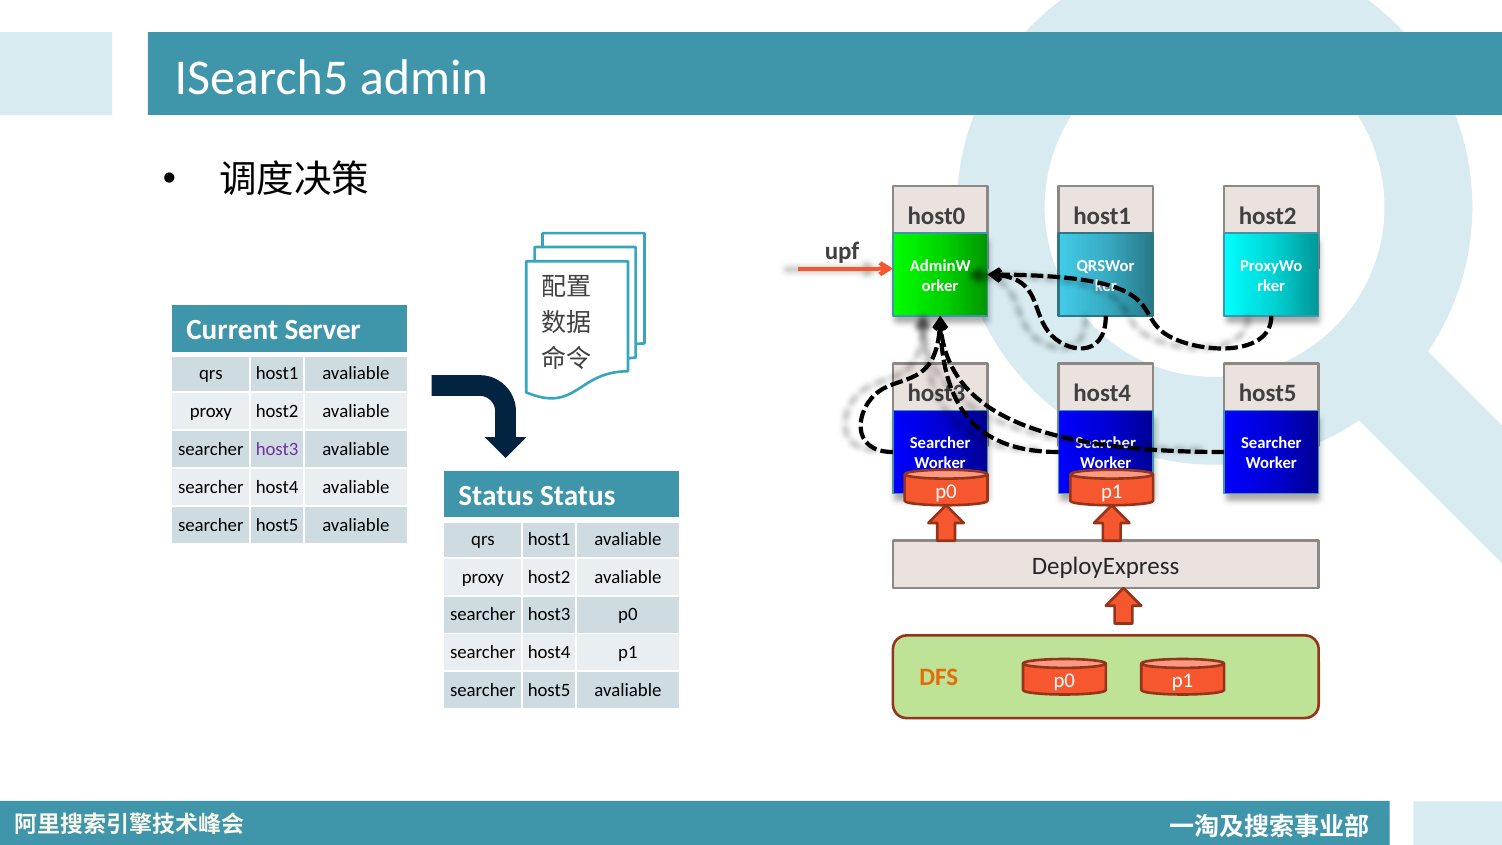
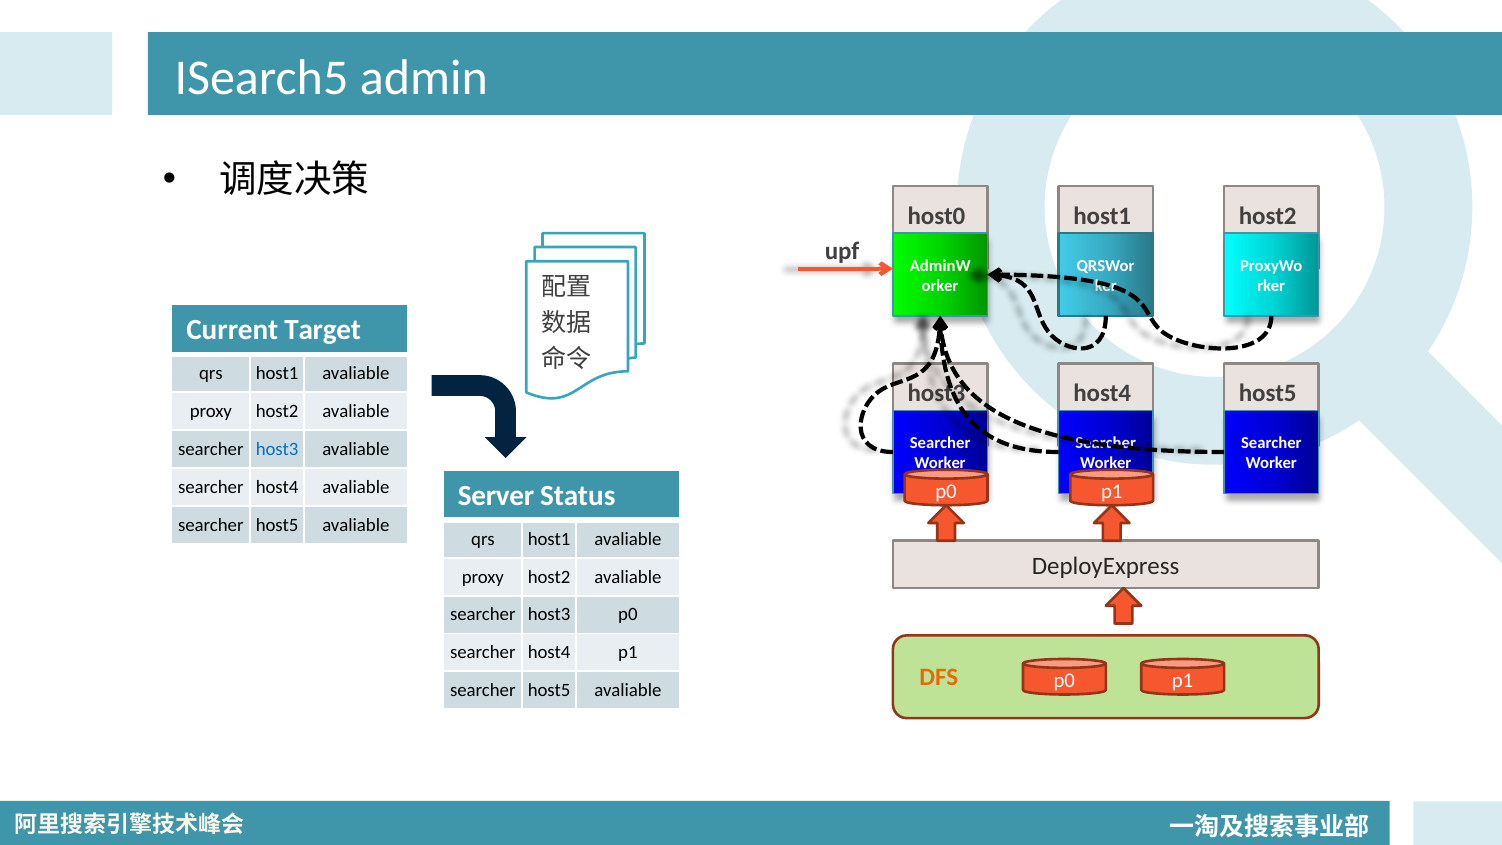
Server: Server -> Target (323, 330)
host3 colour: purple -> blue (277, 449)
Status: Status -> Server (496, 495)
